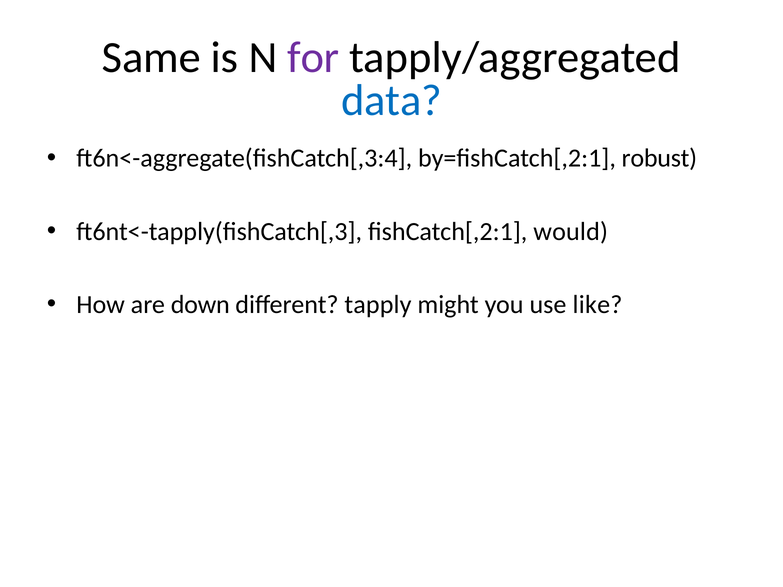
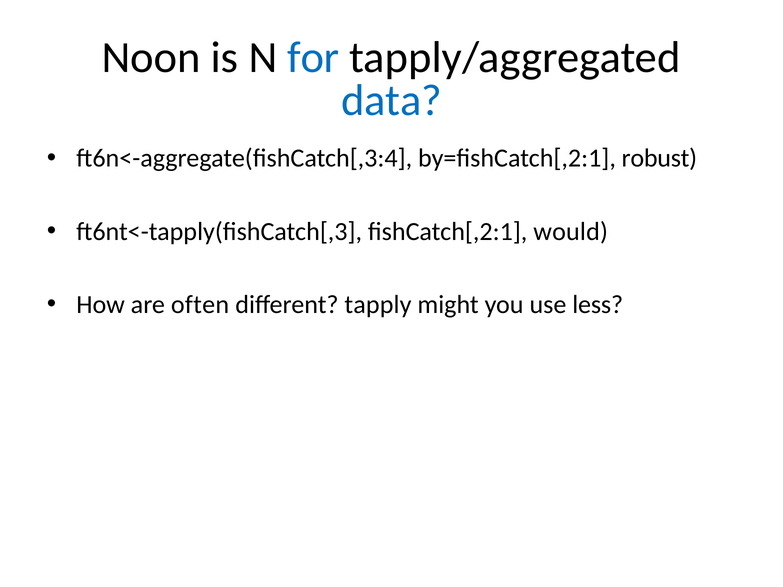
Same: Same -> Noon (151, 58)
for colour: purple -> blue (313, 58)
down: down -> often (200, 305)
like: like -> less (598, 305)
